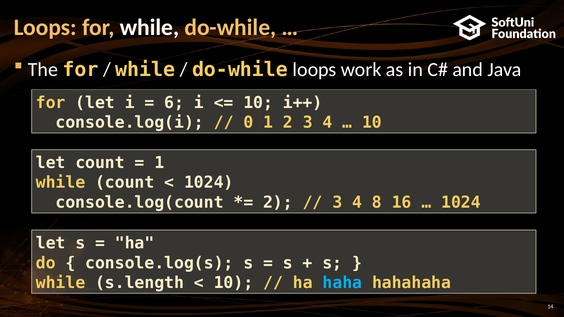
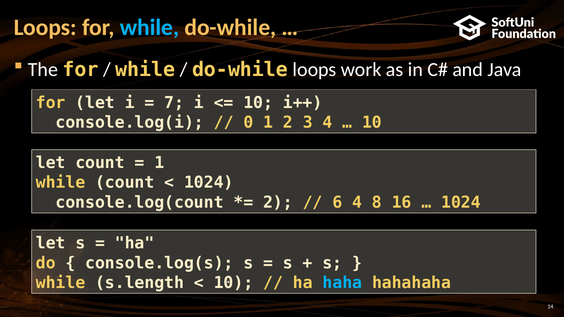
while colour: white -> light blue (149, 27)
6: 6 -> 7 (174, 103)
3: 3 -> 6 (337, 202)
